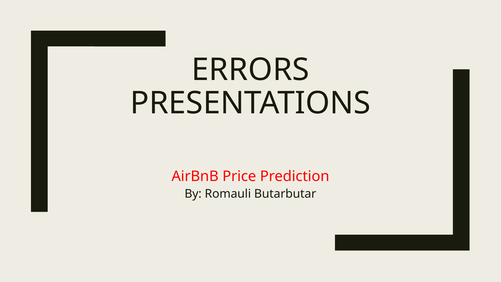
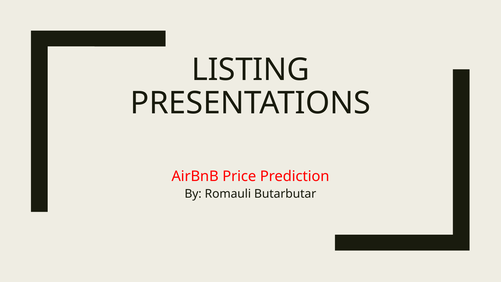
ERRORS: ERRORS -> LISTING (251, 70)
